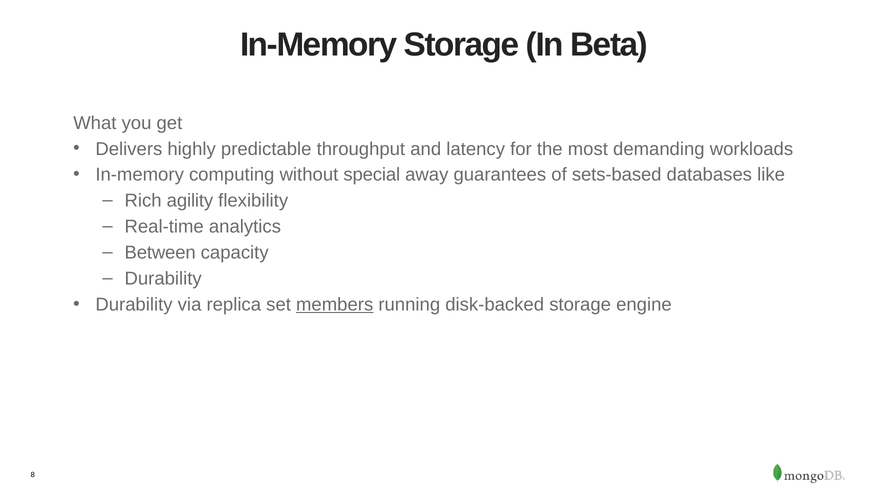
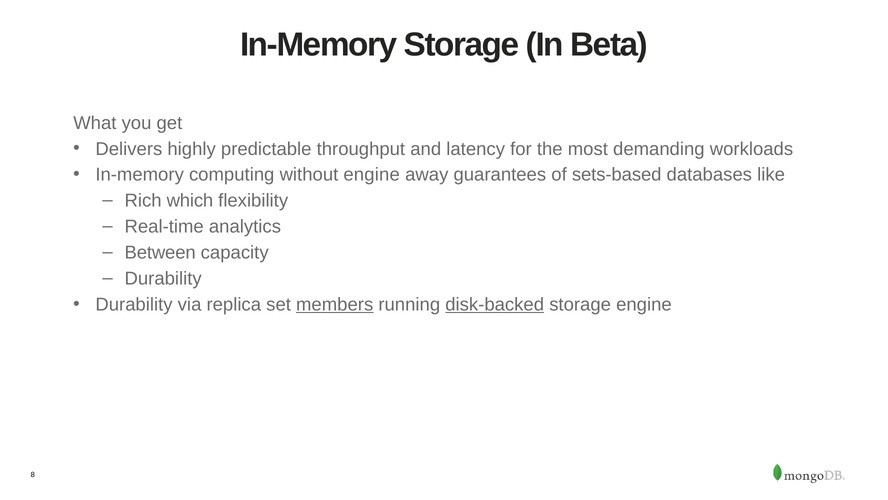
without special: special -> engine (372, 175)
agility: agility -> which (190, 201)
disk-backed underline: none -> present (495, 304)
